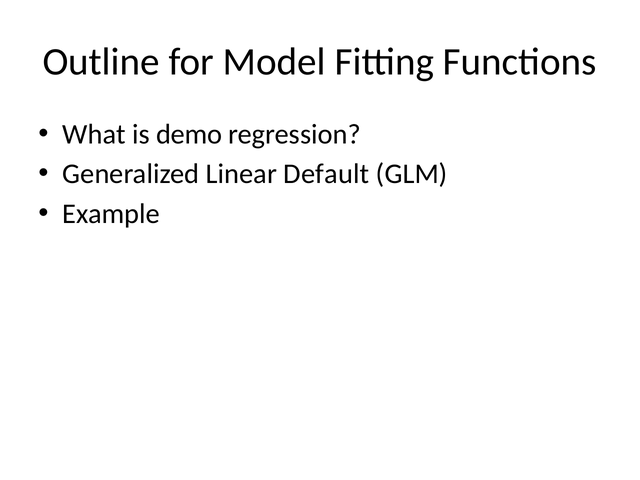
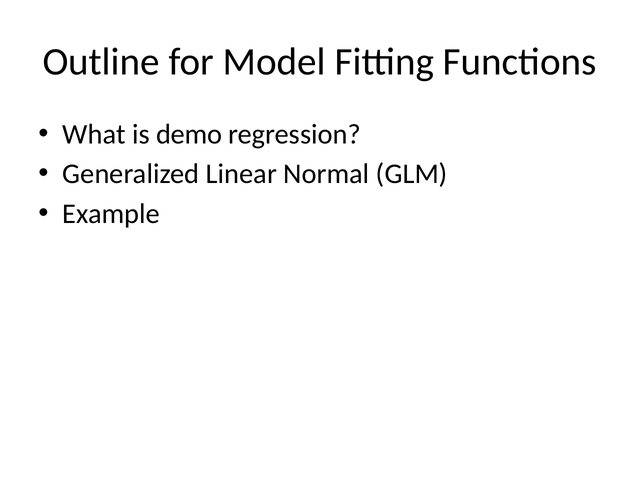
Default: Default -> Normal (326, 174)
